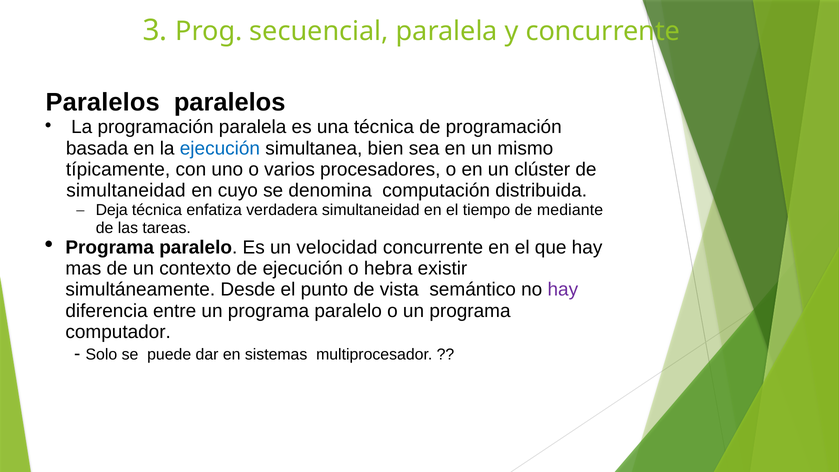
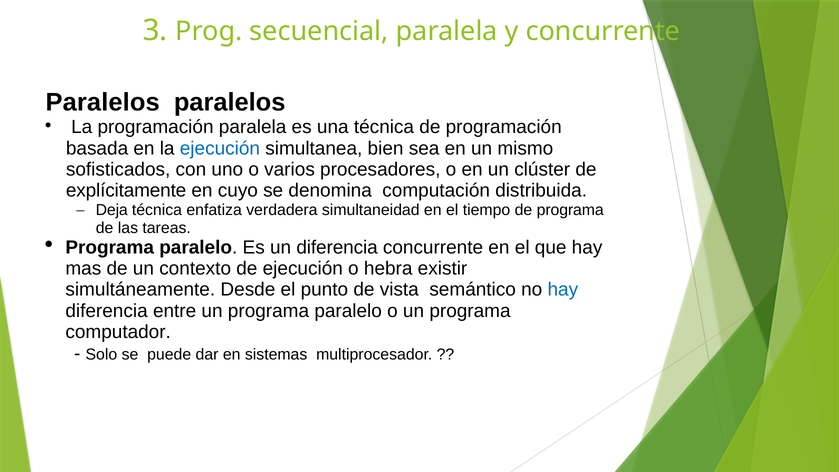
típicamente: típicamente -> sofisticados (118, 169)
simultaneidad: simultaneidad -> explícitamente (126, 191)
de mediante: mediante -> programa (570, 210)
un velocidad: velocidad -> diferencia (337, 247)
hay colour: purple -> blue (563, 290)
